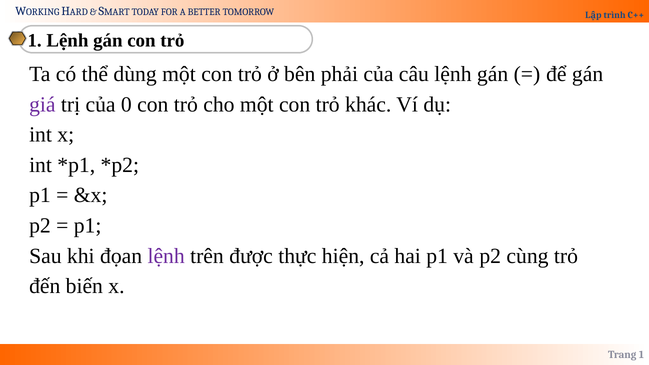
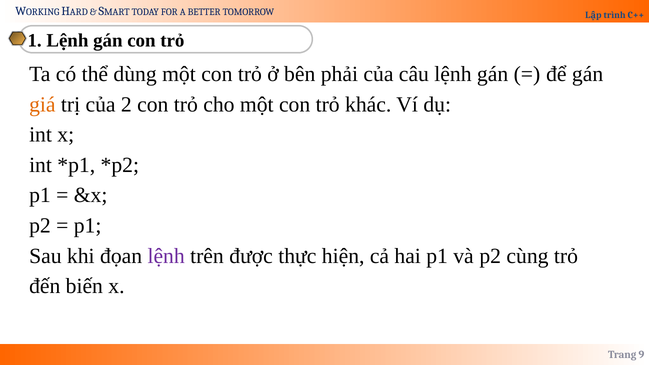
giá colour: purple -> orange (42, 104)
0: 0 -> 2 (126, 104)
Trang 1: 1 -> 9 (641, 355)
